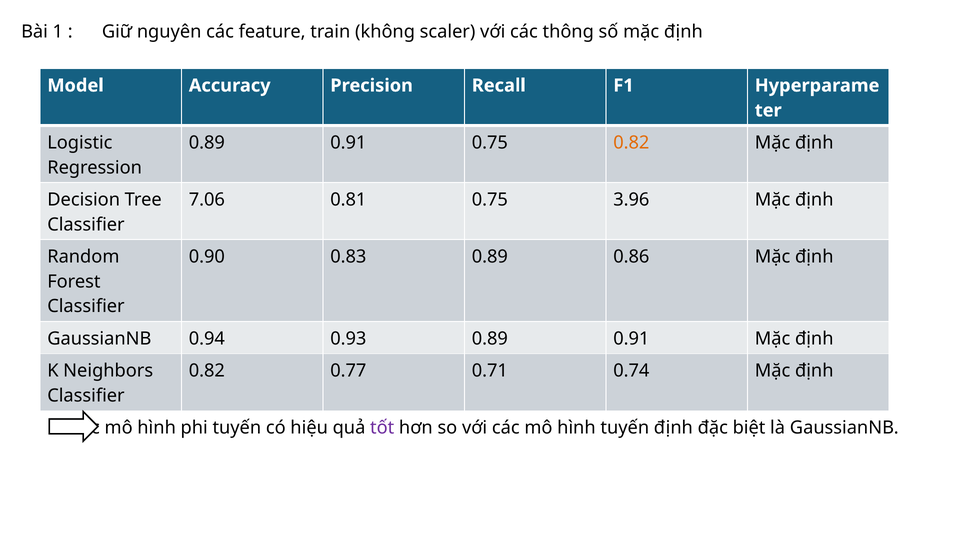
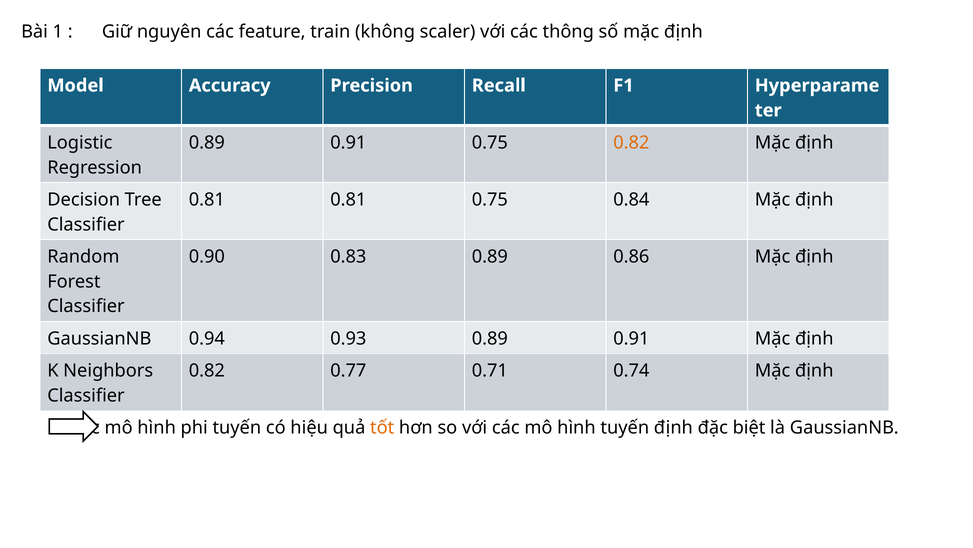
7.06: 7.06 -> 0.81 (207, 199)
3.96: 3.96 -> 0.84 (631, 199)
tốt colour: purple -> orange (382, 427)
